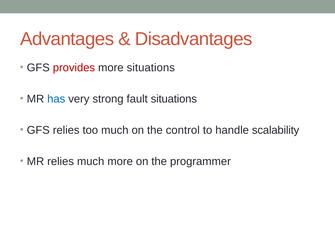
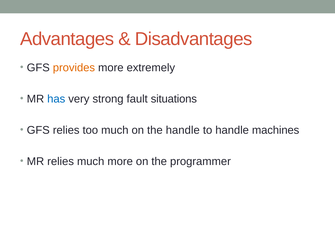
provides colour: red -> orange (74, 68)
more situations: situations -> extremely (151, 68)
the control: control -> handle (183, 130)
scalability: scalability -> machines (276, 130)
